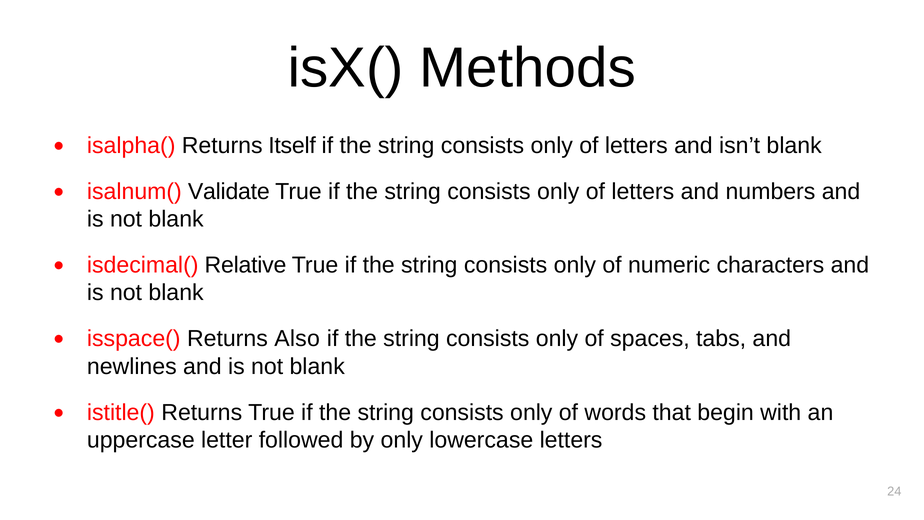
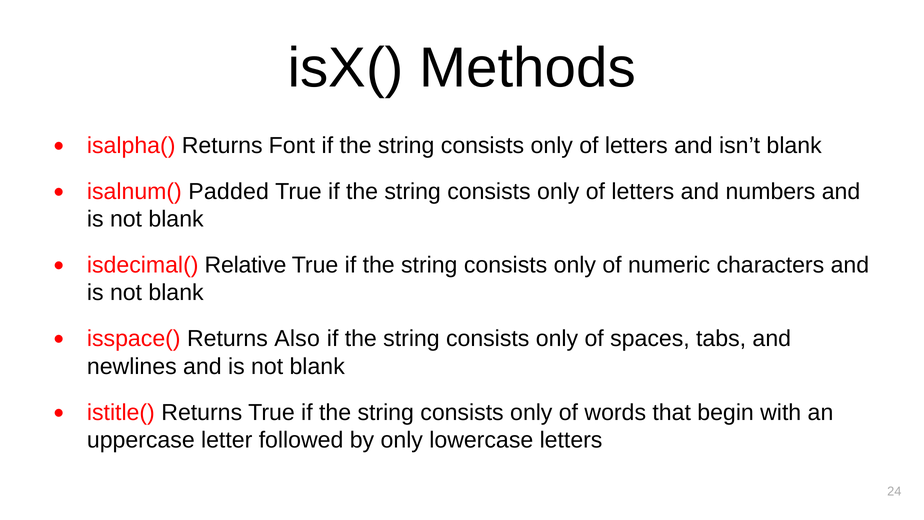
Itself: Itself -> Font (292, 145)
Validate: Validate -> Padded (229, 191)
